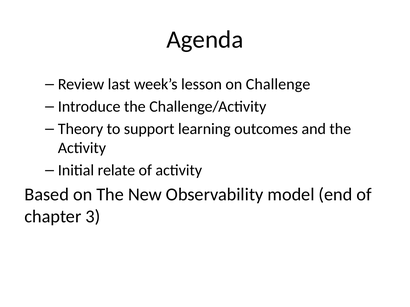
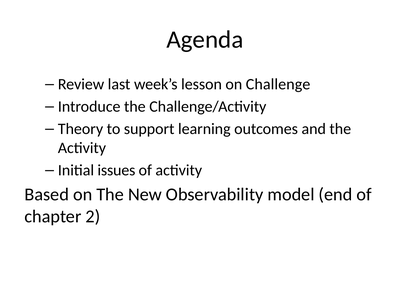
relate: relate -> issues (116, 171)
3: 3 -> 2 (93, 217)
